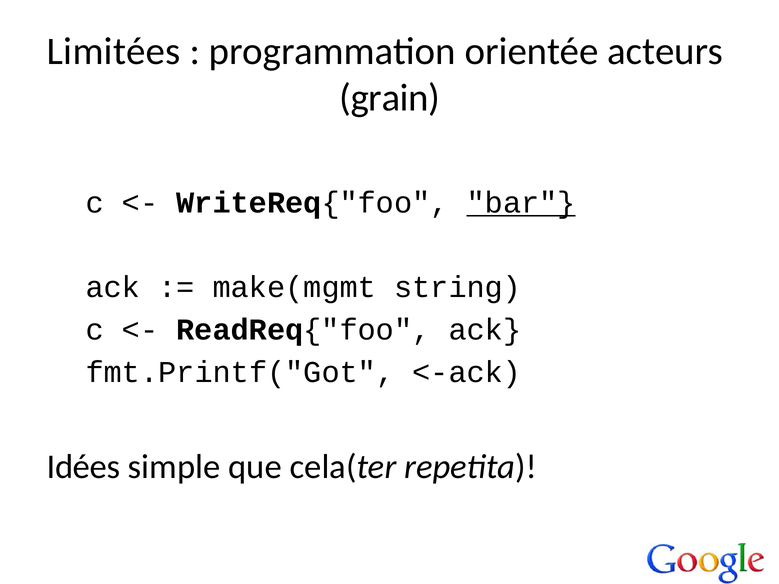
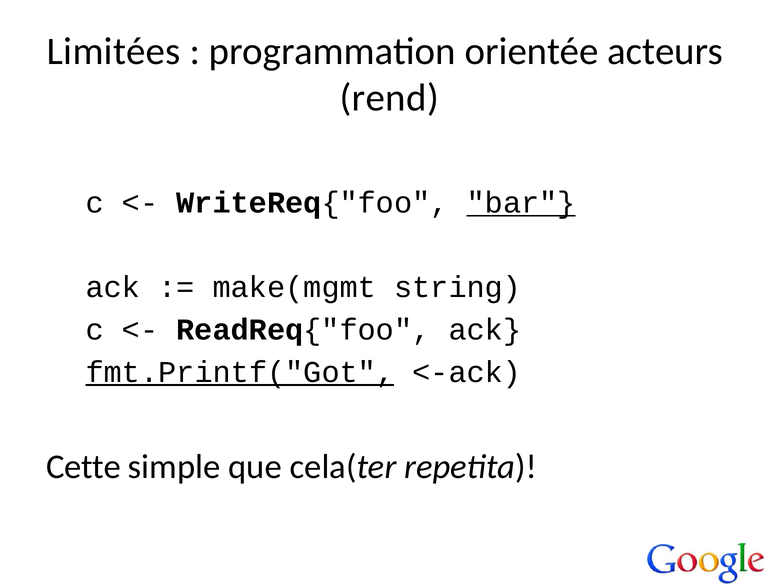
grain: grain -> rend (389, 98)
fmt.Printf("Got underline: none -> present (240, 372)
Idées: Idées -> Cette (84, 467)
